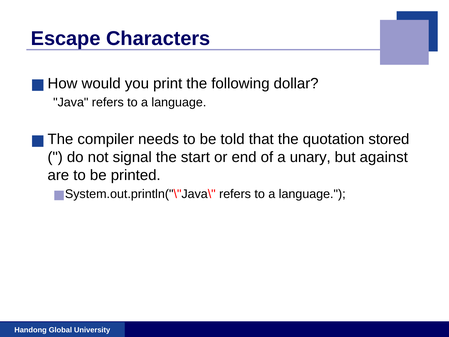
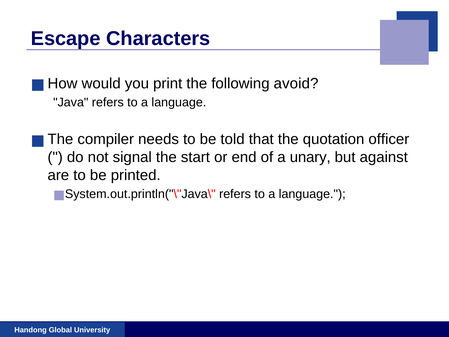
dollar: dollar -> avoid (296, 83)
stored: stored -> officer (389, 139)
